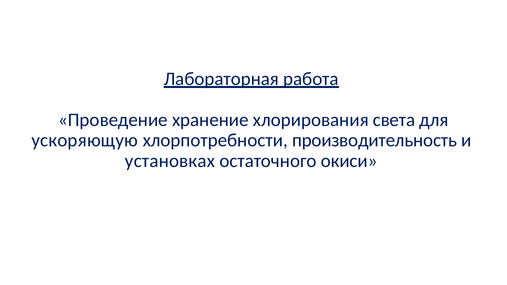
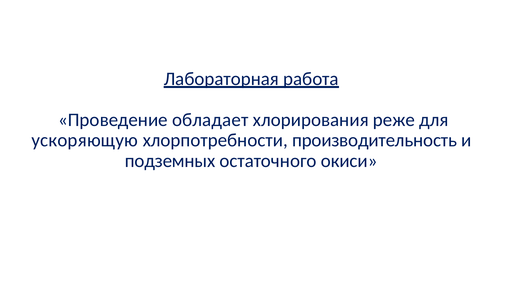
хранение: хранение -> обладает (210, 120)
света: света -> реже (394, 120)
установках: установках -> подземных (170, 161)
